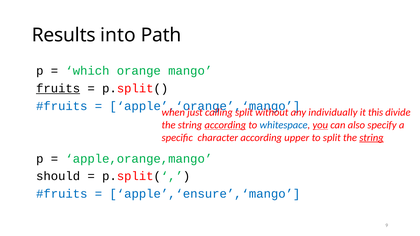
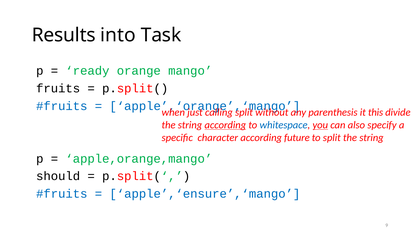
Path: Path -> Task (161, 35)
which: which -> ready (87, 71)
fruits underline: present -> none (58, 89)
individually: individually -> parenthesis (333, 113)
upper: upper -> future (297, 138)
string underline: present -> none (371, 138)
